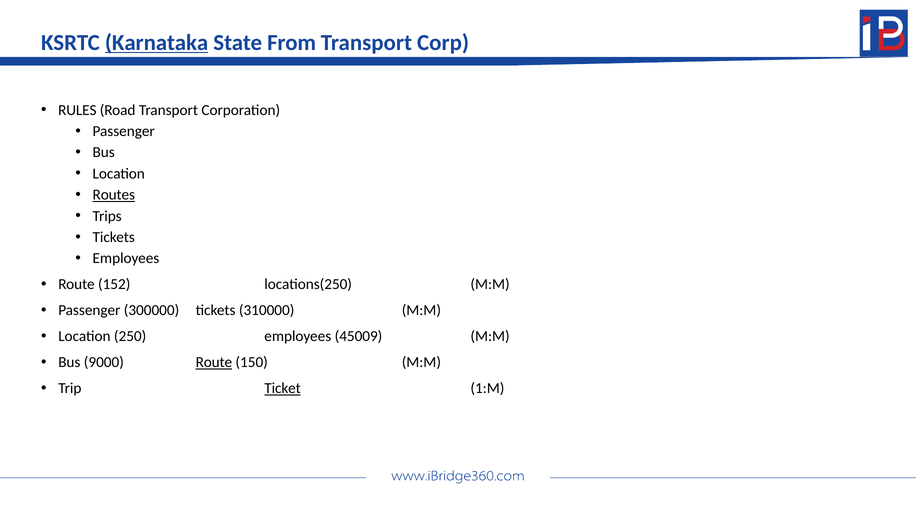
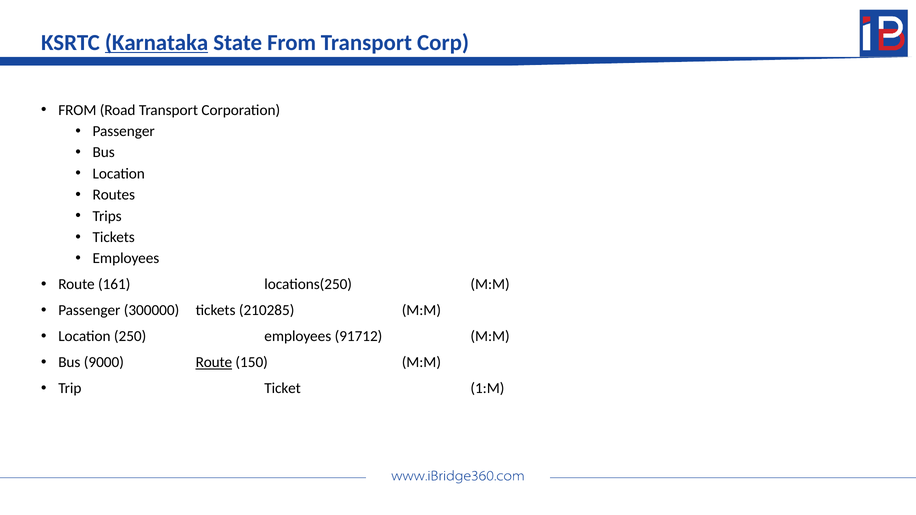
RULES: RULES -> FROM (77, 110)
Routes underline: present -> none (114, 195)
152: 152 -> 161 (114, 285)
310000: 310000 -> 210285 (267, 310)
45009: 45009 -> 91712 (359, 336)
Ticket underline: present -> none (283, 388)
